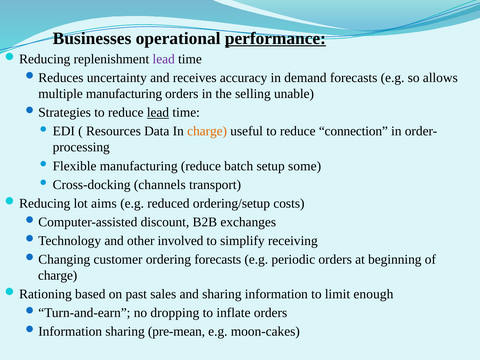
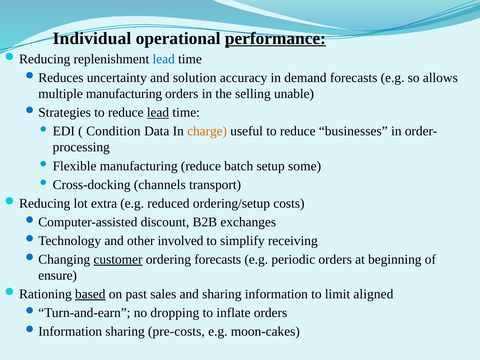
Businesses: Businesses -> Individual (92, 38)
lead colour: purple -> blue (164, 59)
receives: receives -> solution (195, 78)
Resources: Resources -> Condition (113, 131)
connection: connection -> businesses (353, 131)
aims: aims -> extra (104, 203)
customer underline: none -> present (118, 259)
charge: charge -> ensure (58, 275)
based underline: none -> present (90, 294)
enough: enough -> aligned (373, 294)
pre-mean: pre-mean -> pre-costs (176, 331)
